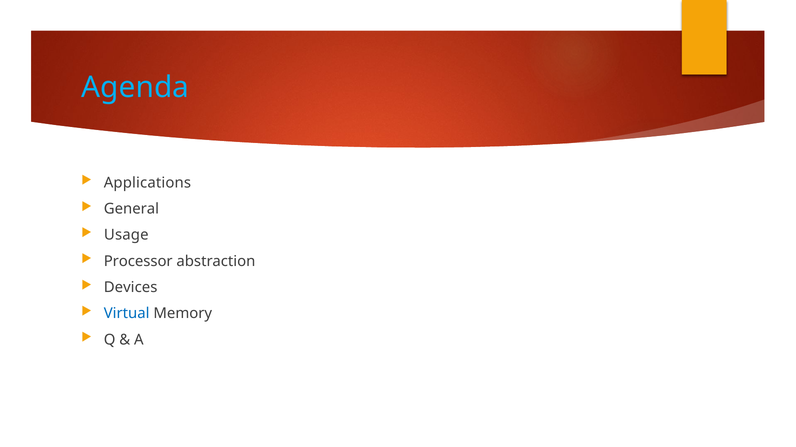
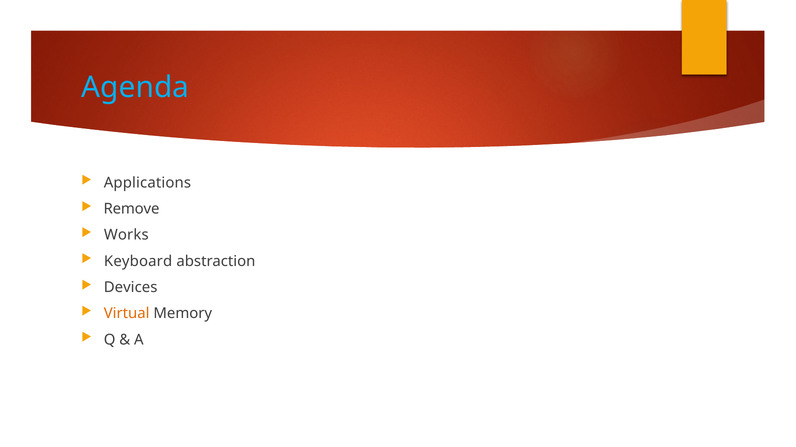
General: General -> Remove (131, 209)
Usage: Usage -> Works (126, 235)
Processor: Processor -> Keyboard (138, 262)
Virtual colour: blue -> orange (127, 314)
